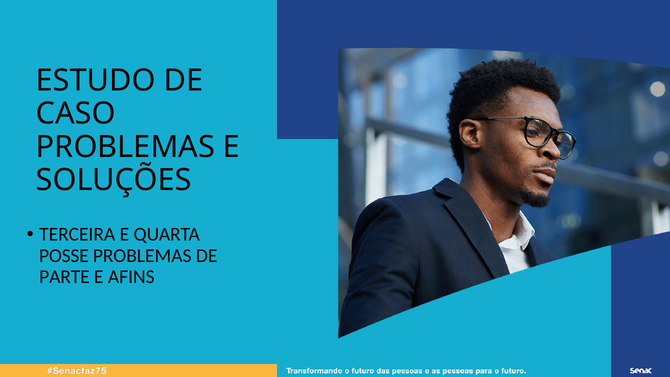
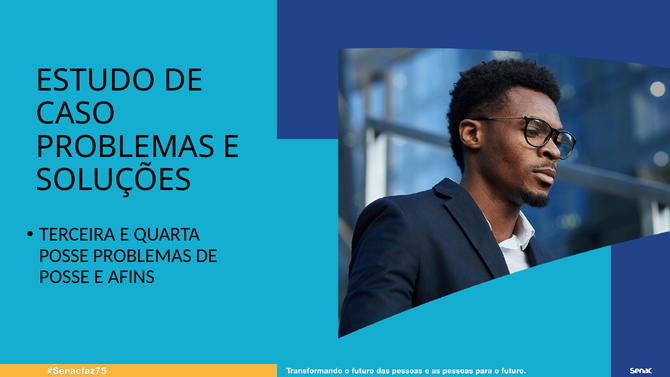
PARTE: PARTE -> POSSE (64, 277)
